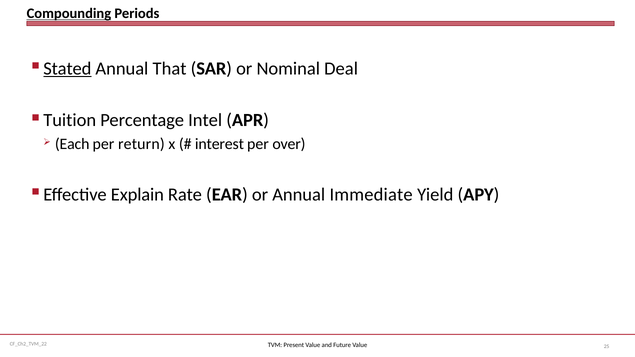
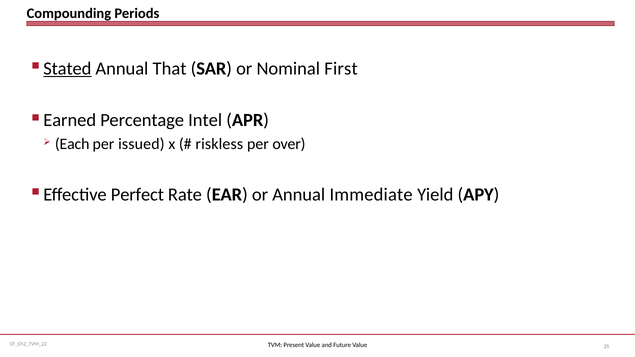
Compounding underline: present -> none (69, 13)
Deal: Deal -> First (341, 68)
Tuition: Tuition -> Earned (70, 120)
return: return -> issued (141, 144)
interest: interest -> riskless (219, 144)
Explain: Explain -> Perfect (137, 195)
